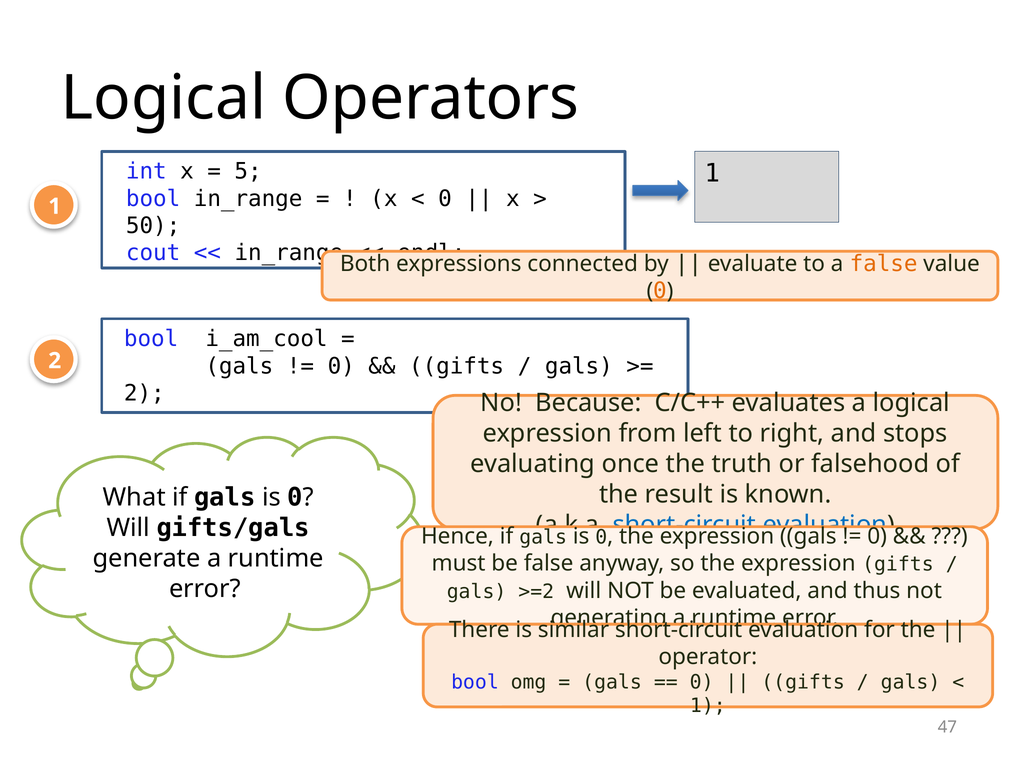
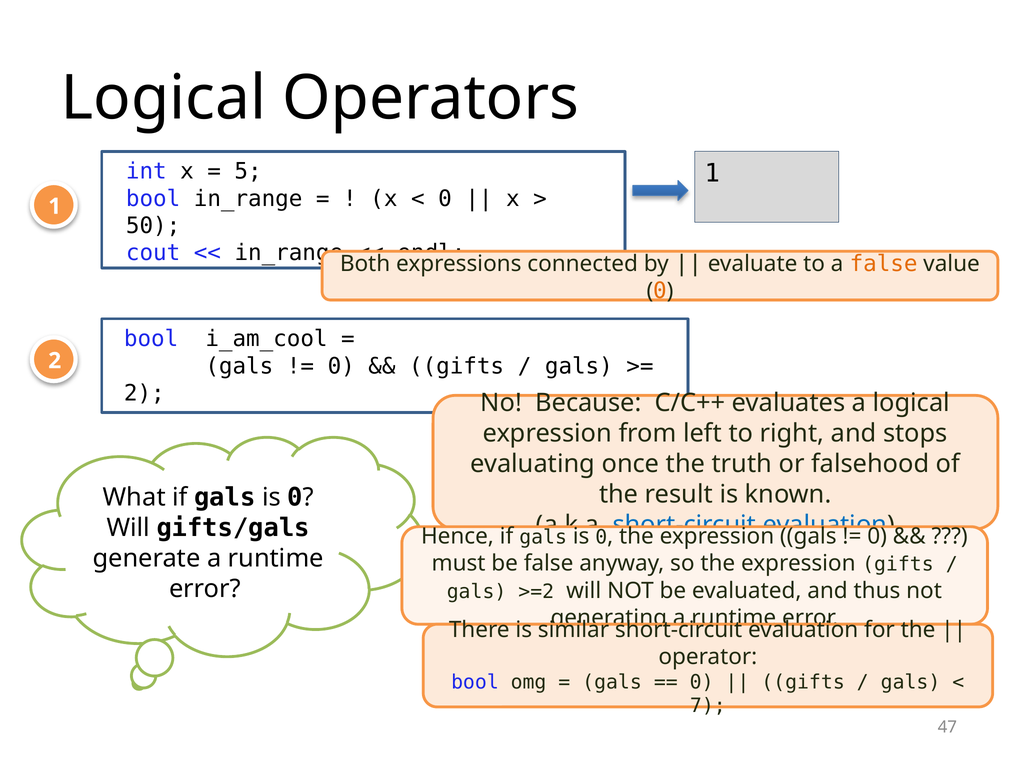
1: 1 -> 7 (708, 706)
